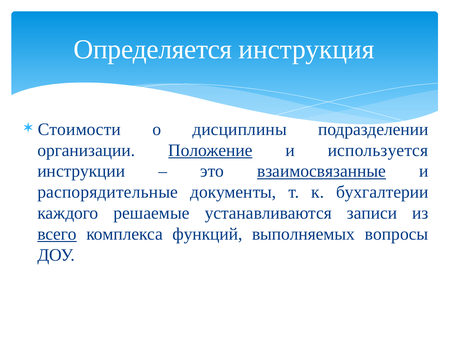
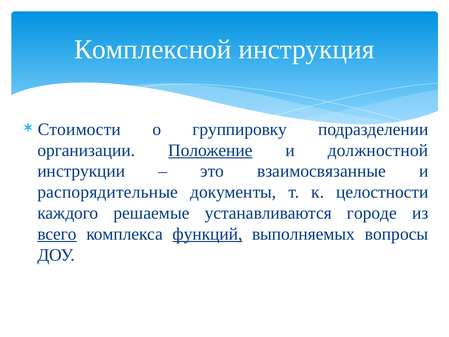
Определяется: Определяется -> Комплексной (153, 49)
дисциплины: дисциплины -> группировку (240, 129)
используется: используется -> должностной (378, 150)
взаимосвязанные underline: present -> none (322, 171)
бухгалтерии: бухгалтерии -> целостности (382, 192)
записи: записи -> городе (372, 213)
функций underline: none -> present (207, 234)
